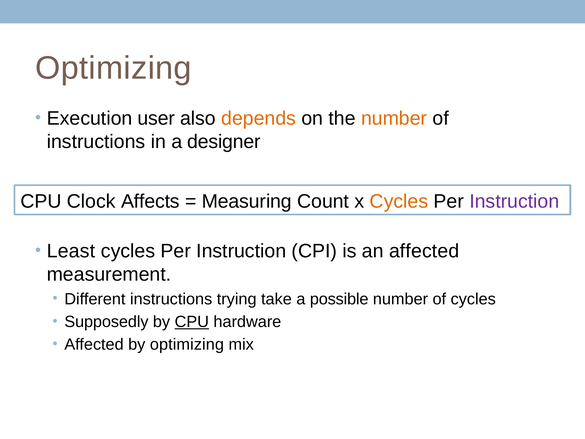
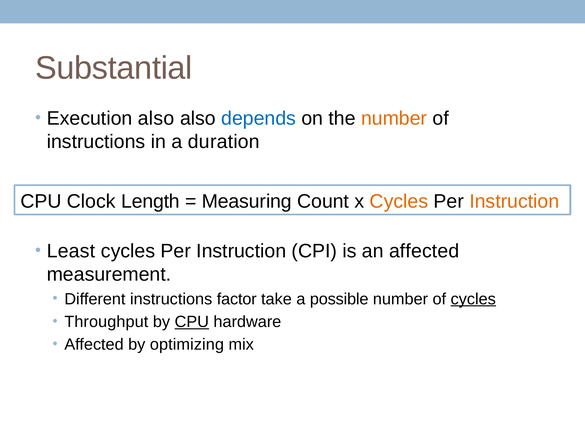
Optimizing: Optimizing -> Substantial (114, 68)
Execution user: user -> also (156, 118)
depends colour: orange -> blue (259, 118)
designer: designer -> duration (224, 142)
Affects: Affects -> Length (150, 201)
Instruction colour: purple -> orange (514, 201)
trying: trying -> factor (237, 299)
cycles underline: none -> present (473, 299)
Supposedly: Supposedly -> Throughput (106, 322)
